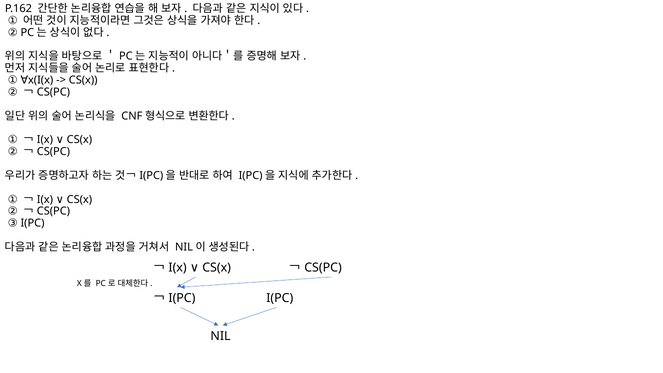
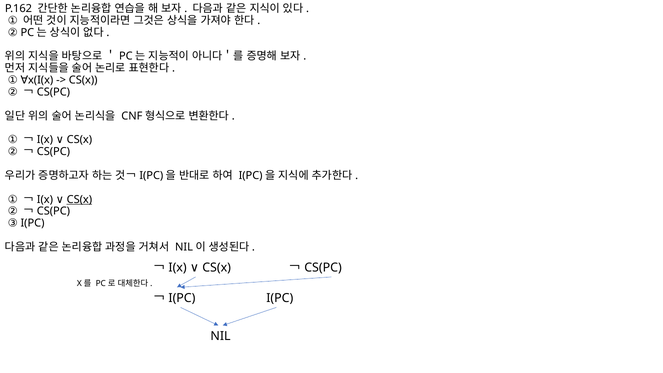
CS(x underline: none -> present (79, 199)
